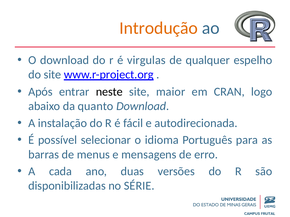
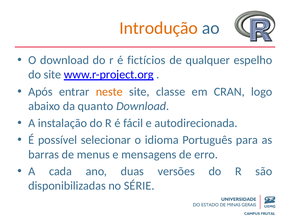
virgulas: virgulas -> fictícios (146, 60)
neste colour: black -> orange (109, 92)
maior: maior -> classe (171, 92)
